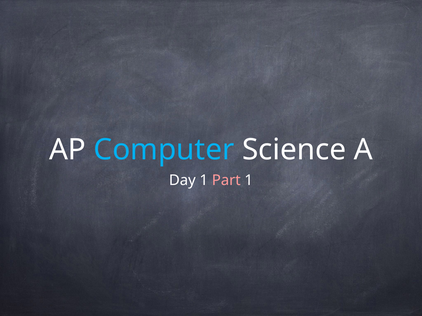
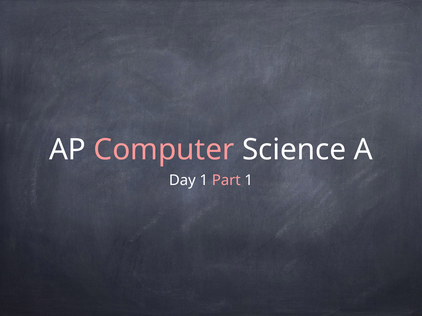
Computer colour: light blue -> pink (164, 150)
